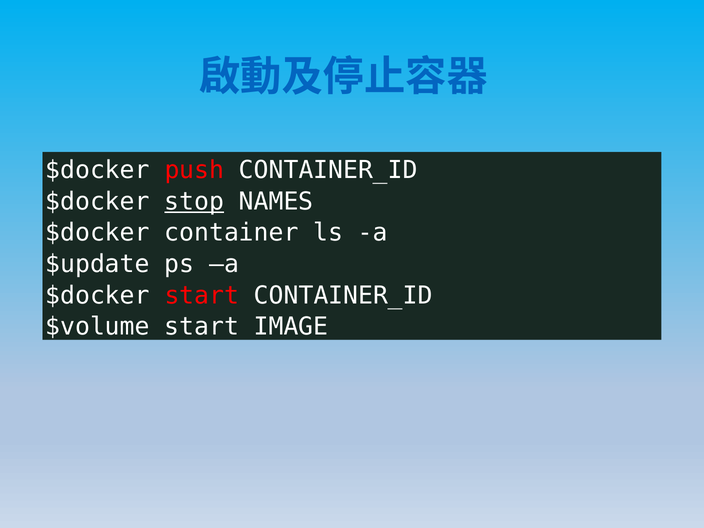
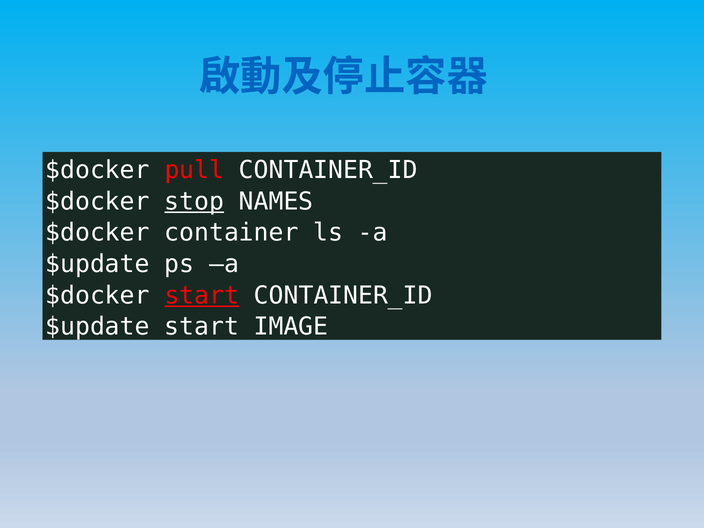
push: push -> pull (194, 170)
start underline: none -> present (202, 295)
$volume: $volume -> $update (98, 327)
